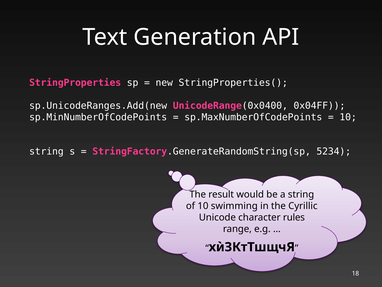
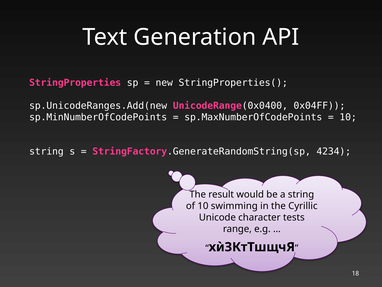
5234: 5234 -> 4234 (334, 151)
rules: rules -> tests (294, 217)
